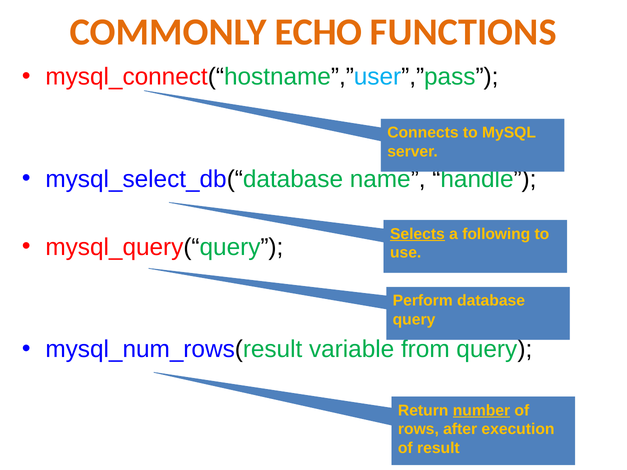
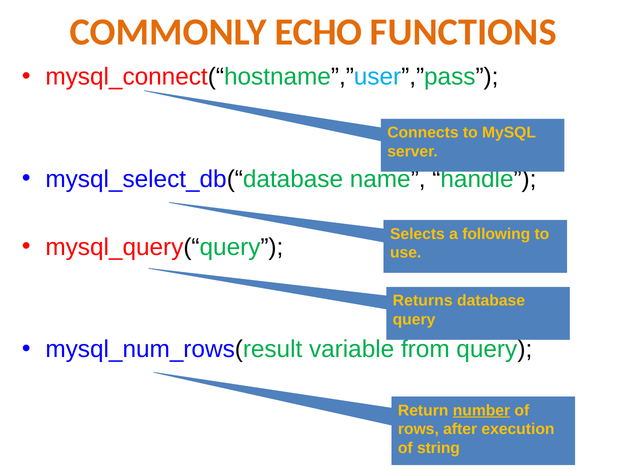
Selects underline: present -> none (417, 234)
Perform: Perform -> Returns (423, 301)
result: result -> string (438, 448)
